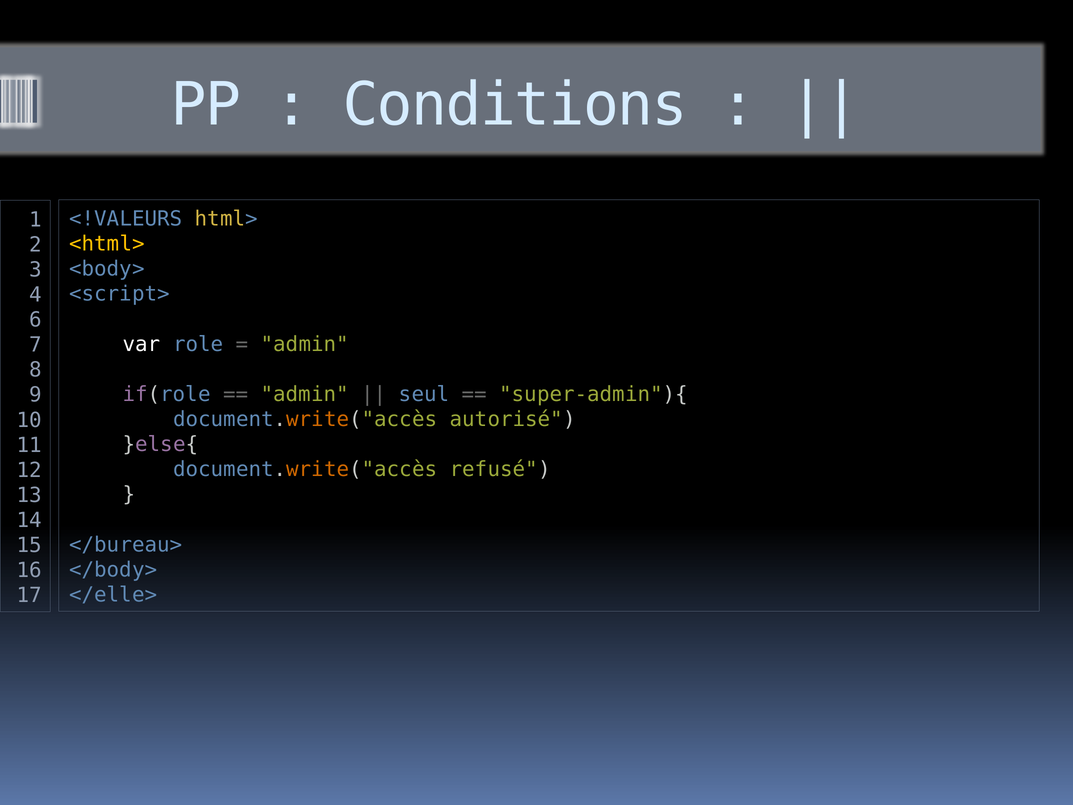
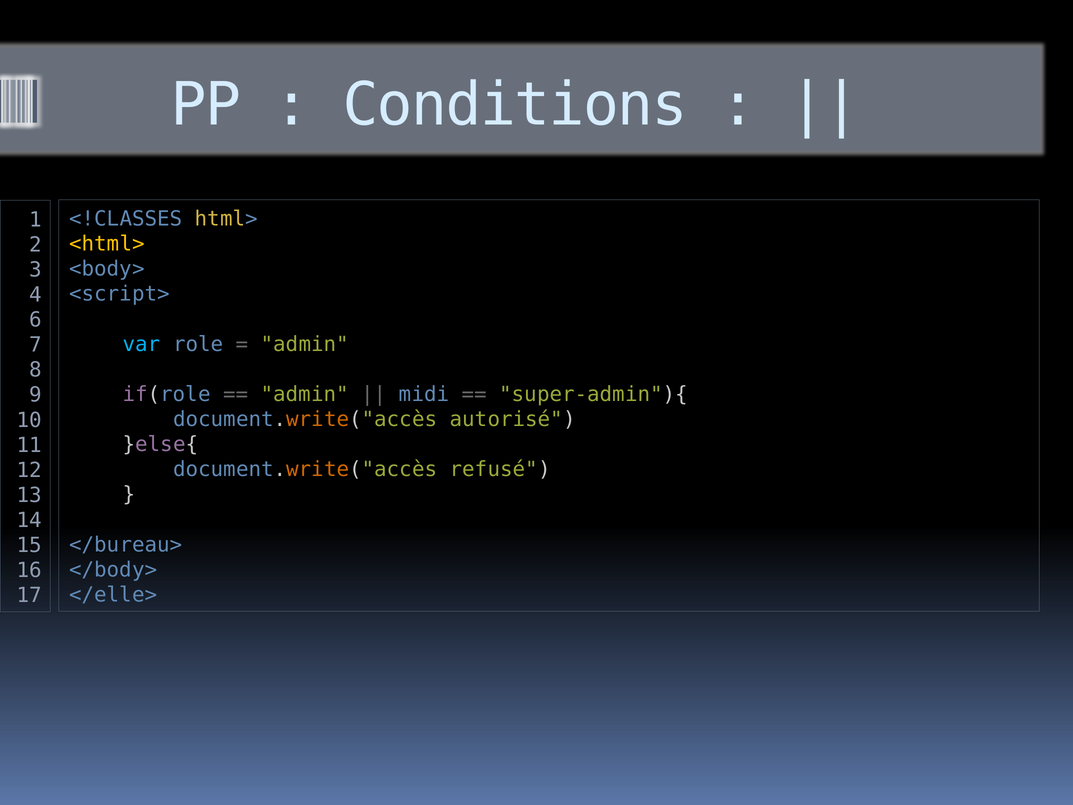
<!VALEURS: <!VALEURS -> <!CLASSES (126, 219)
var colour: white -> light blue (142, 344)
seul: seul -> midi (424, 394)
